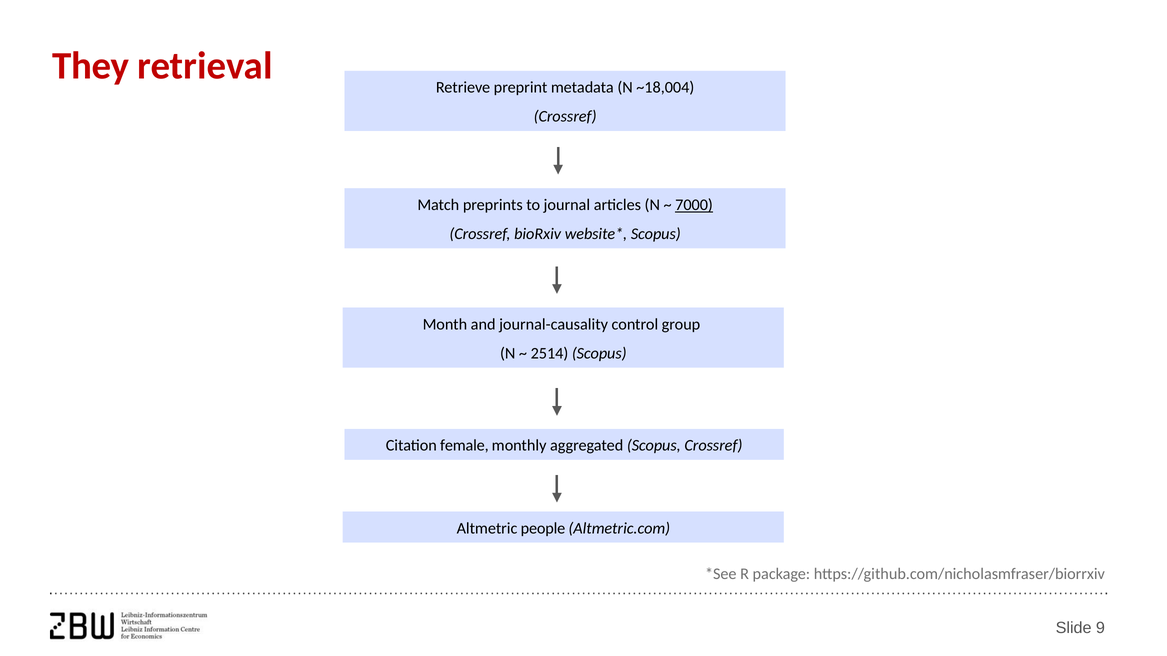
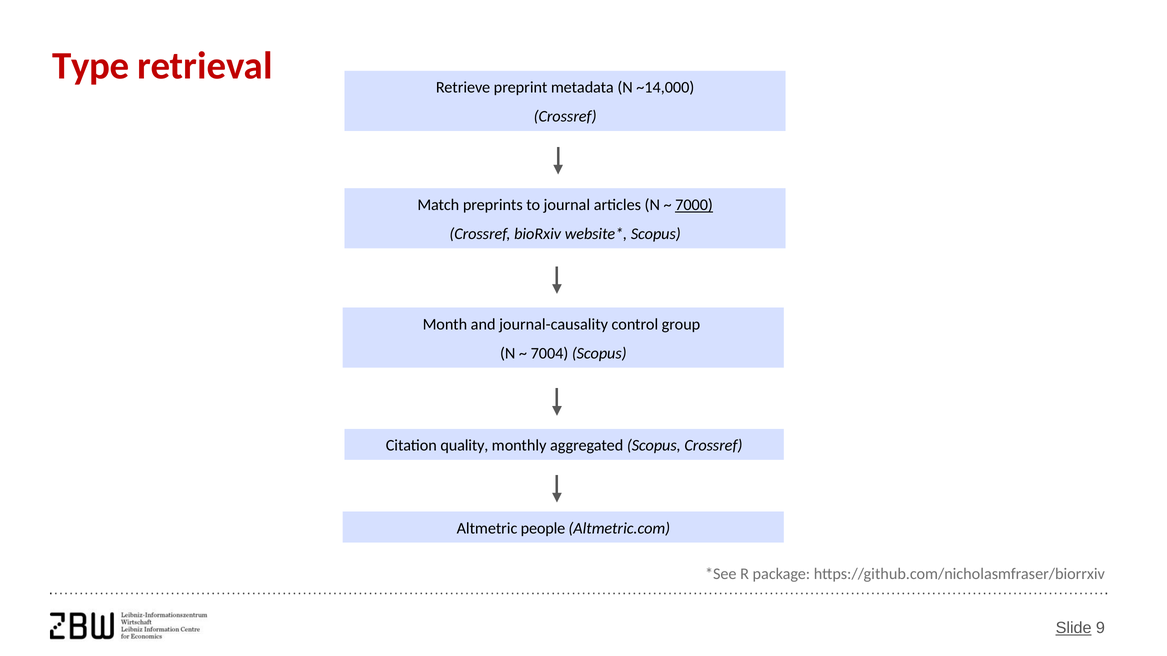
They: They -> Type (91, 66)
~18,004: ~18,004 -> ~14,000 (665, 87)
2514: 2514 -> 7004 (549, 354)
female: female -> quality (464, 446)
Slide underline: none -> present (1074, 628)
